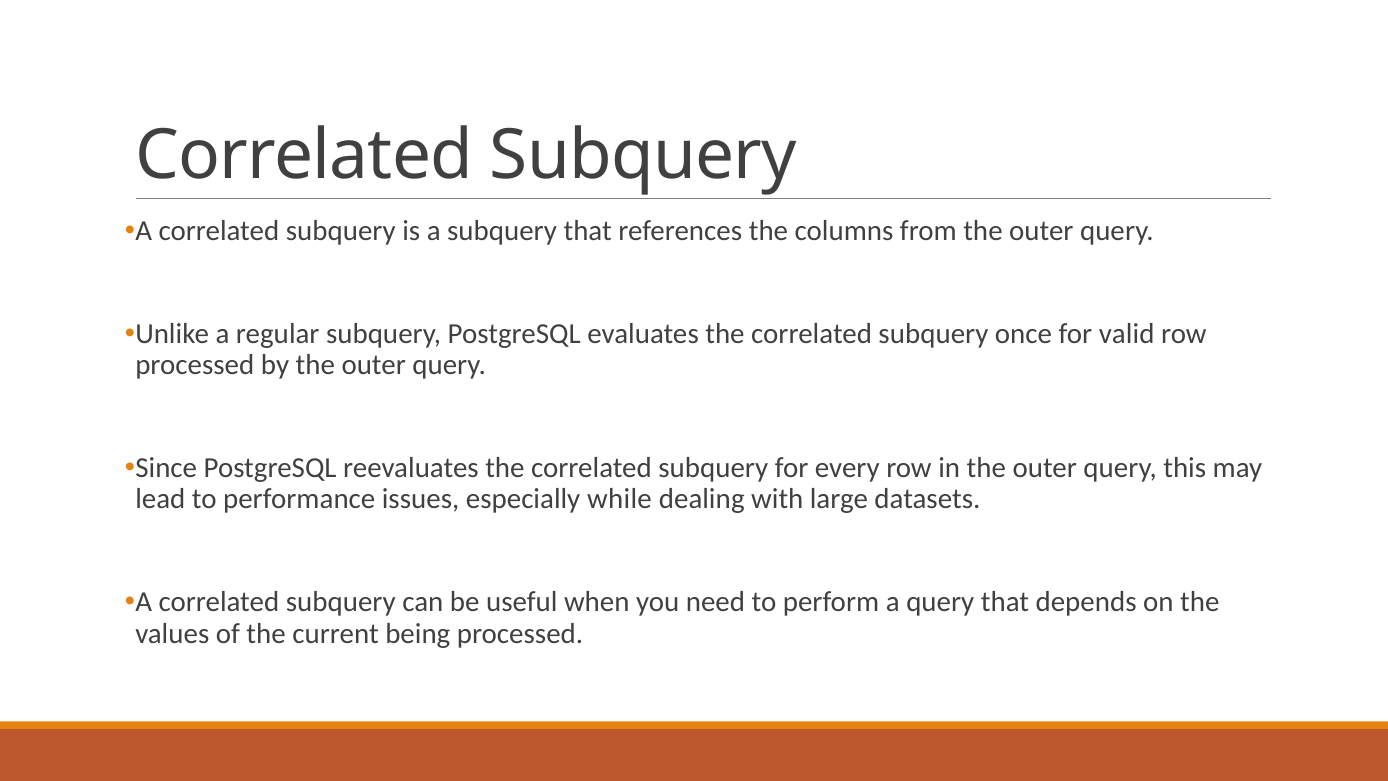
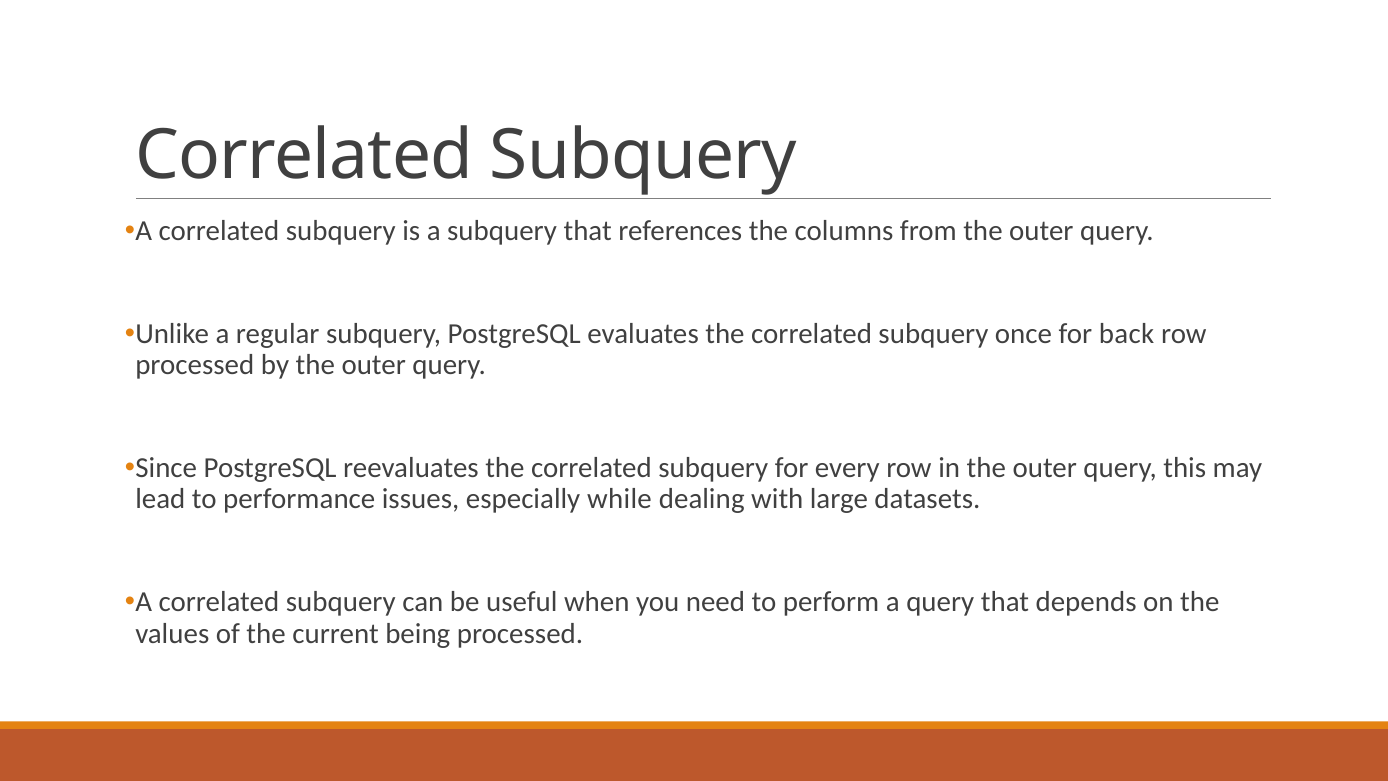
valid: valid -> back (1127, 334)
